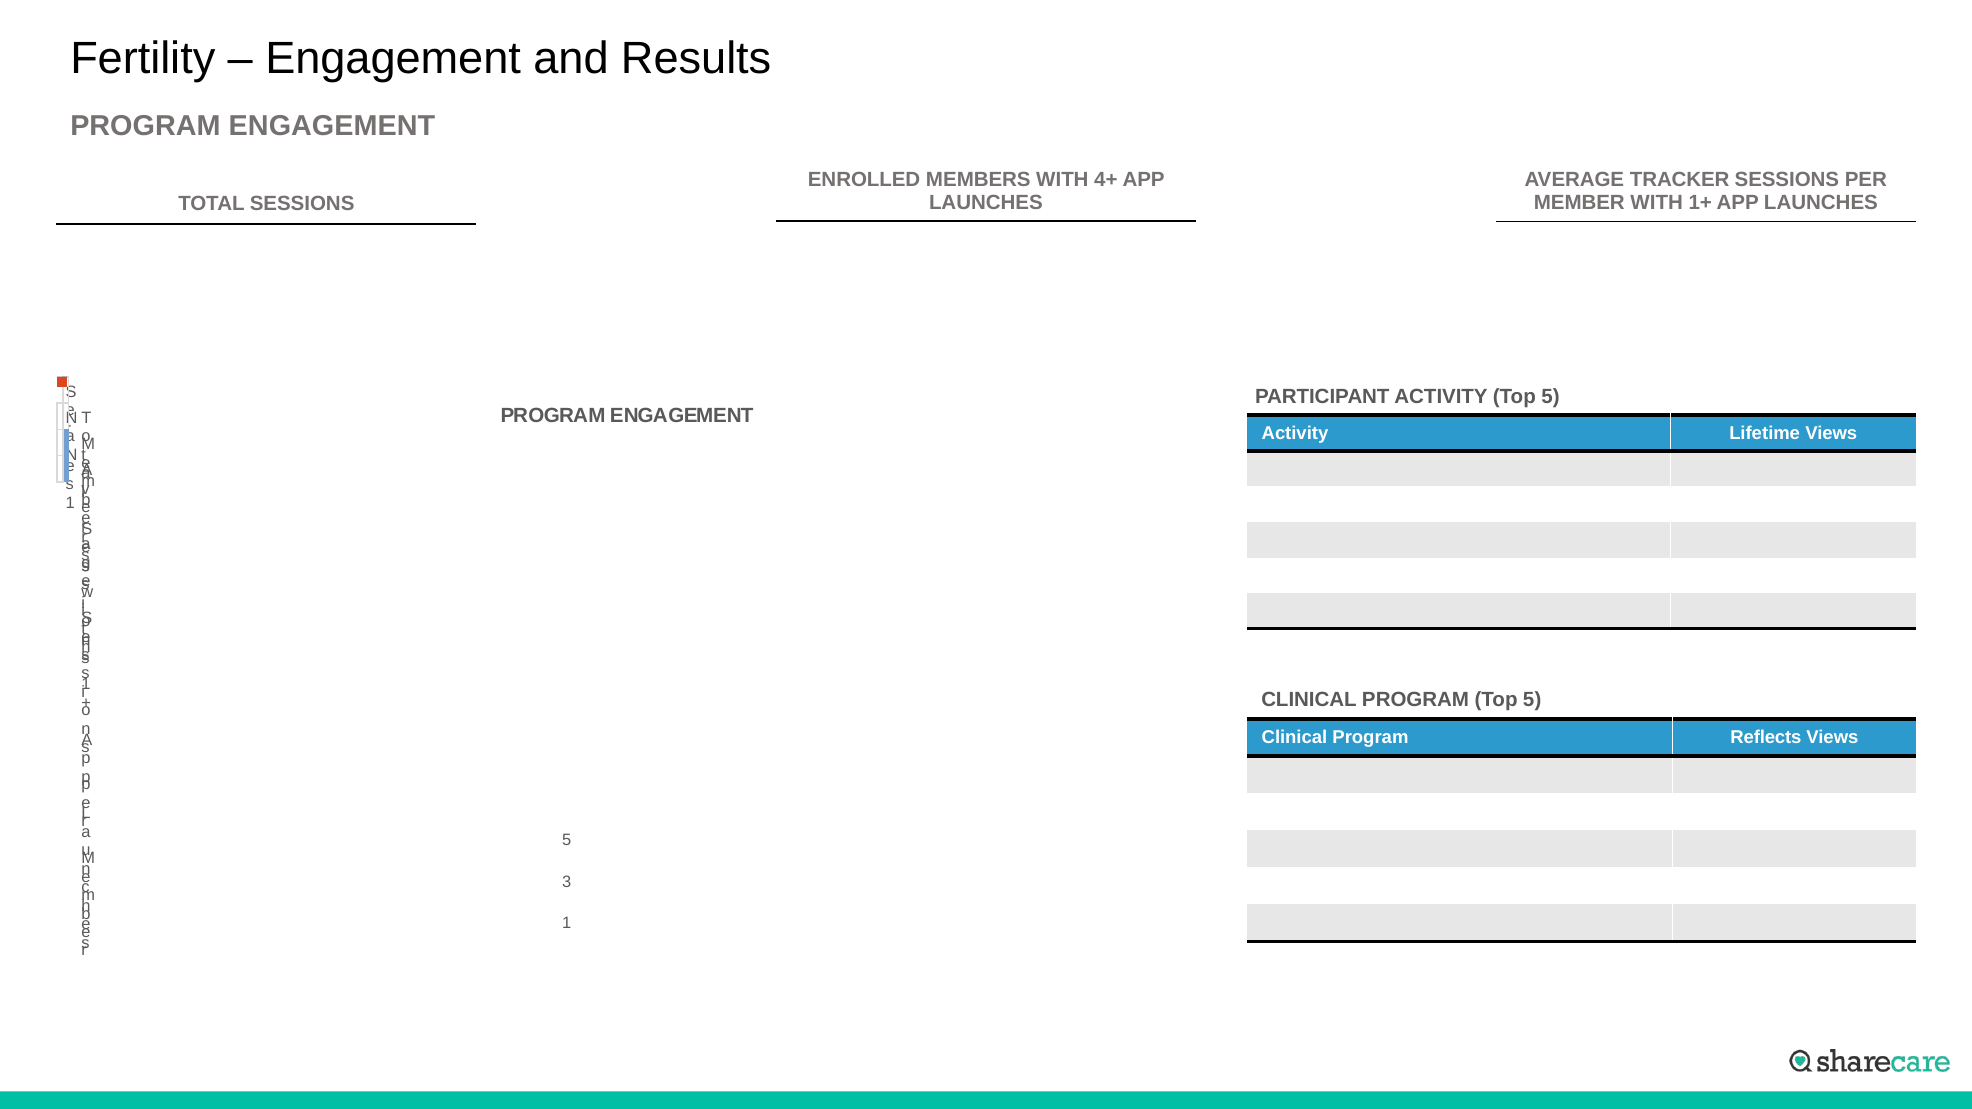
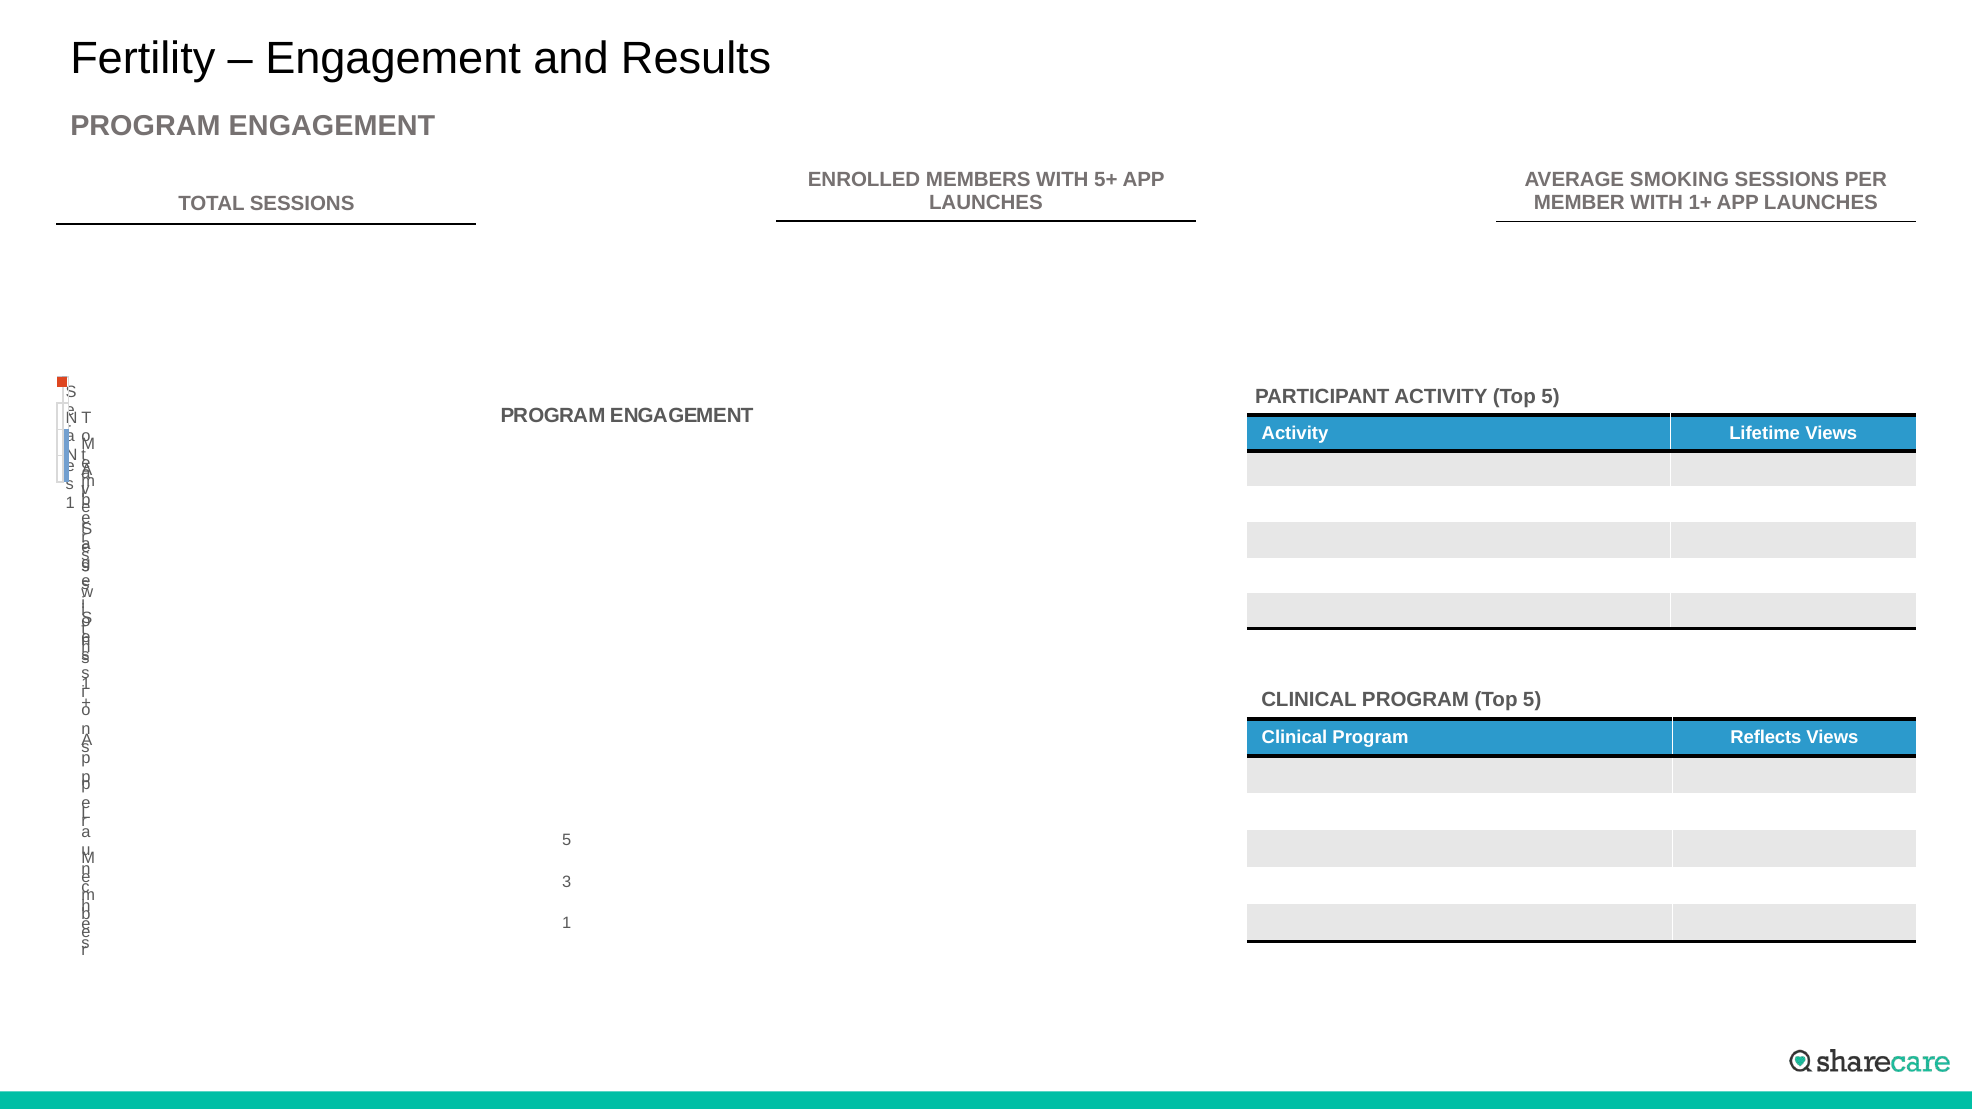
4+: 4+ -> 5+ (1106, 179)
TRACKER: TRACKER -> SMOKING (1680, 180)
